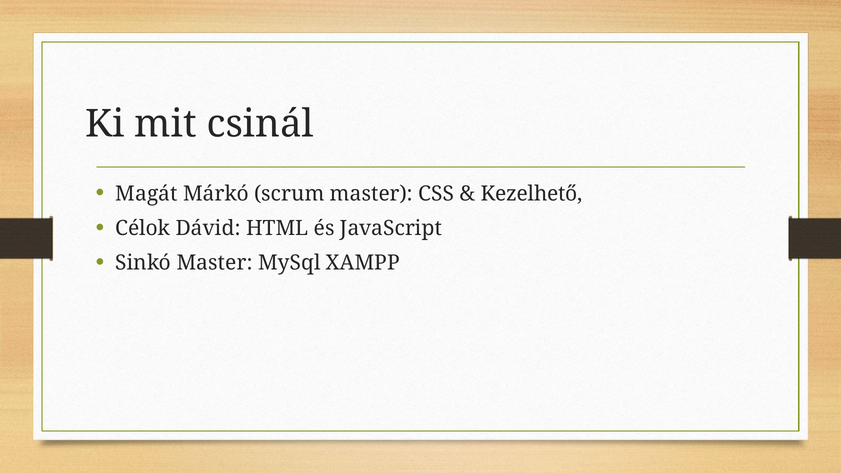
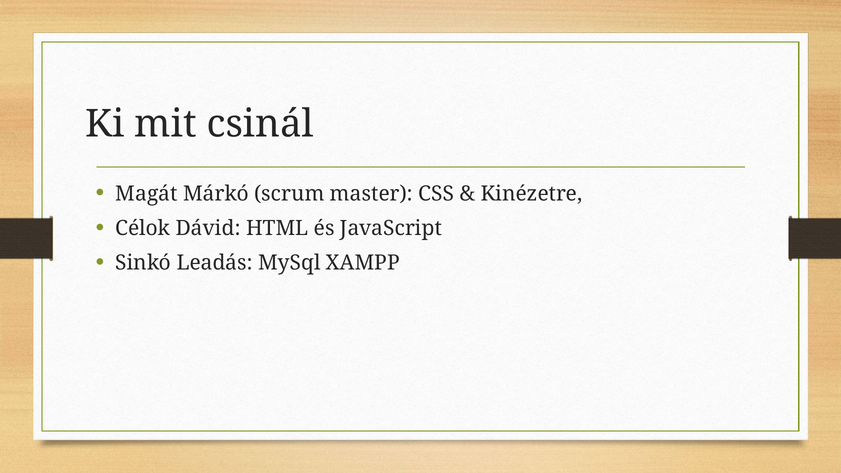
Kezelhető: Kezelhető -> Kinézetre (532, 194)
Sinkó Master: Master -> Leadás (215, 263)
